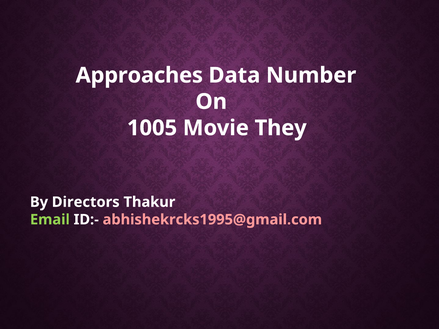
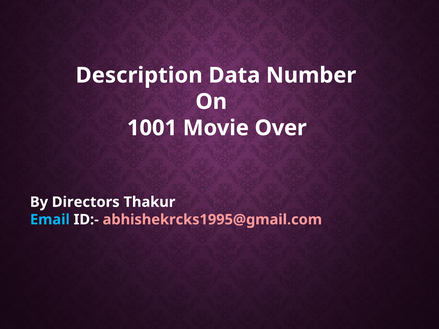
Approaches: Approaches -> Description (139, 75)
1005: 1005 -> 1001 (152, 128)
They: They -> Over (281, 128)
Email colour: light green -> light blue (50, 220)
